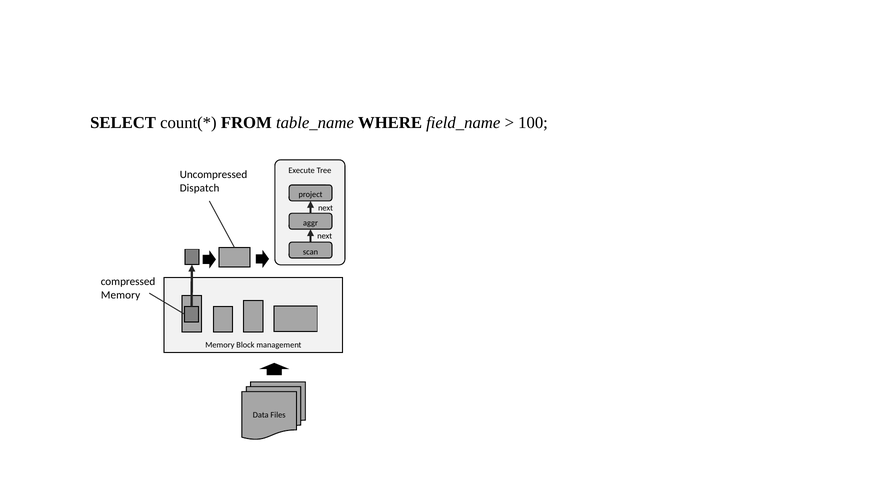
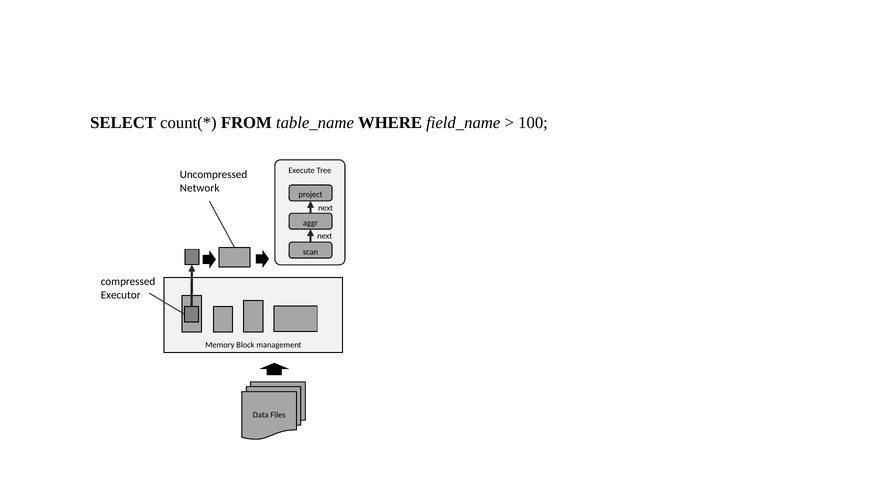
Dispatch: Dispatch -> Network (200, 188)
Memory: Memory -> Executor (121, 295)
